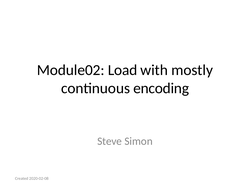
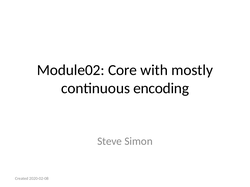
Load: Load -> Core (123, 70)
